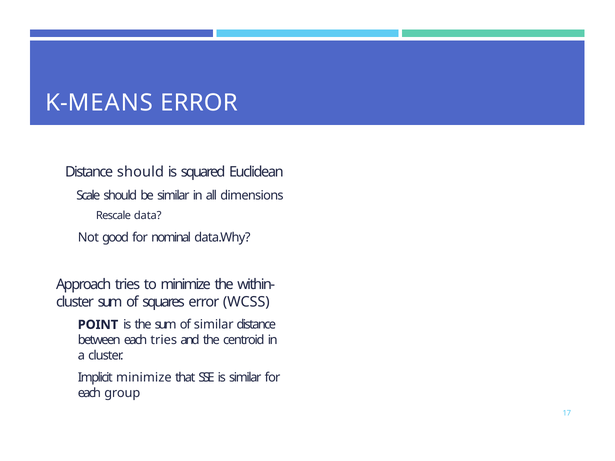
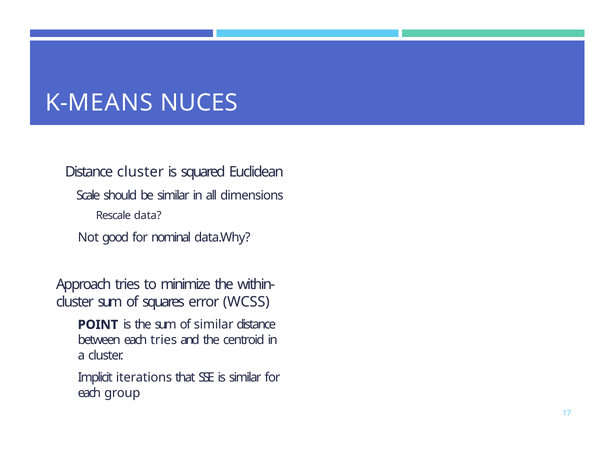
K-MEANS ERROR: ERROR -> NUCES (199, 103)
Distance should: should -> cluster (140, 172)
Implicit minimize: minimize -> iterations (144, 378)
